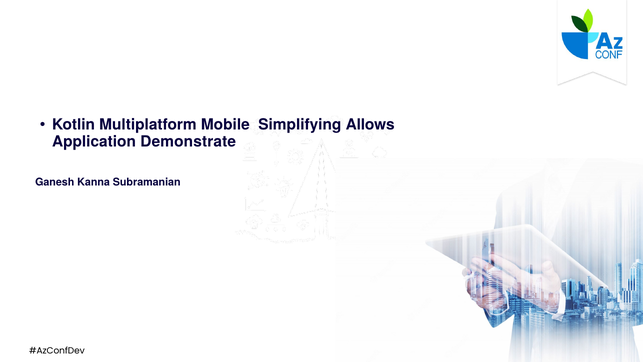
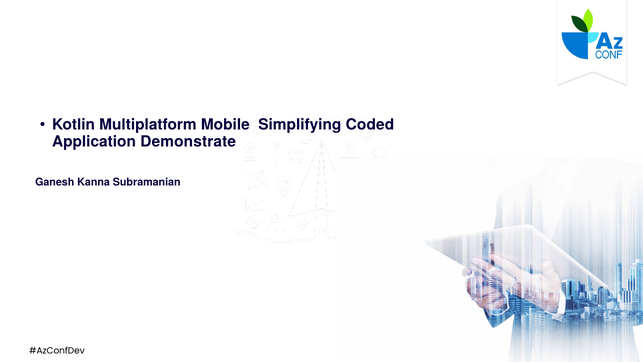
Allows: Allows -> Coded (370, 125)
